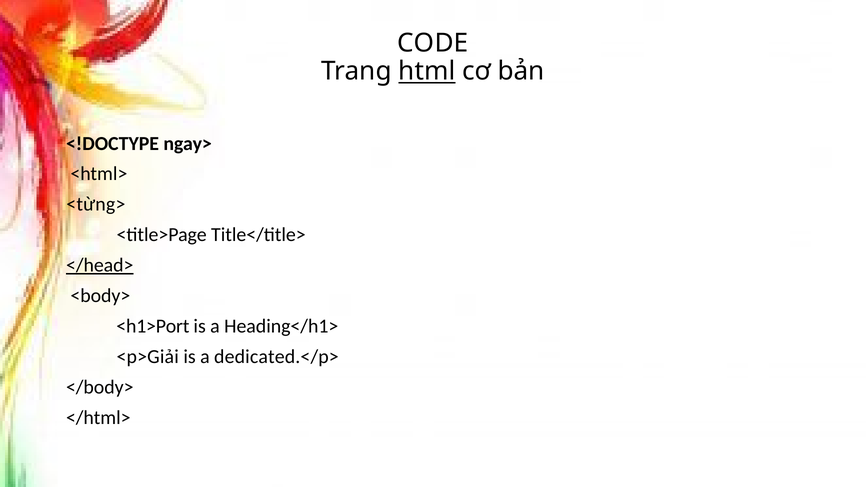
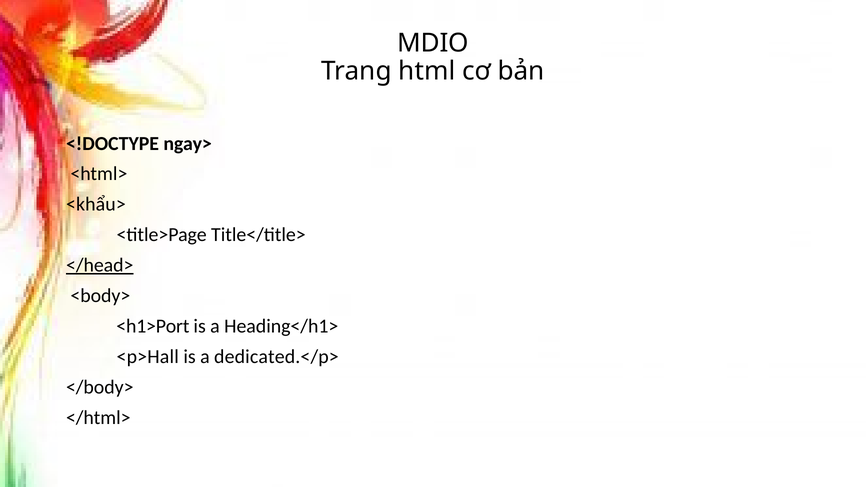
CODE: CODE -> MDIO (433, 43)
html underline: present -> none (427, 71)
<từng>: <từng> -> <khẩu> (96, 204)
<p>Giải: <p>Giải -> <p>Hall (148, 357)
